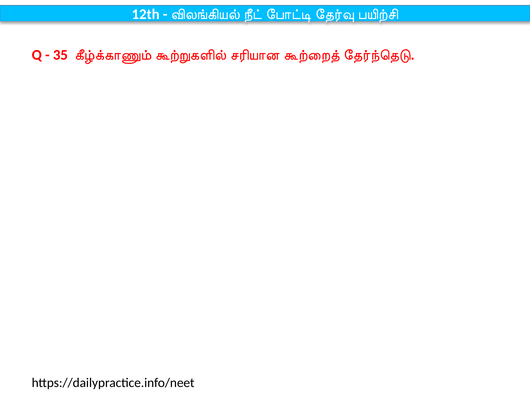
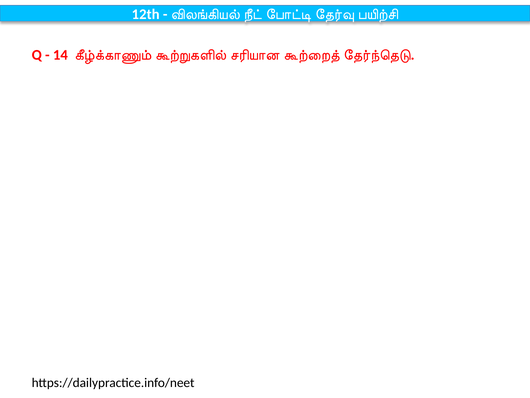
35: 35 -> 14 (60, 55)
